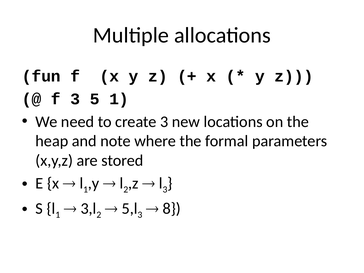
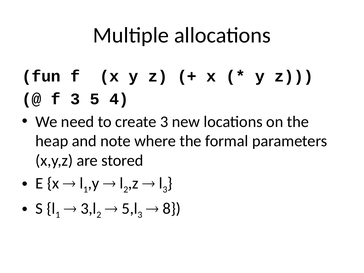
5 1: 1 -> 4 (119, 99)
